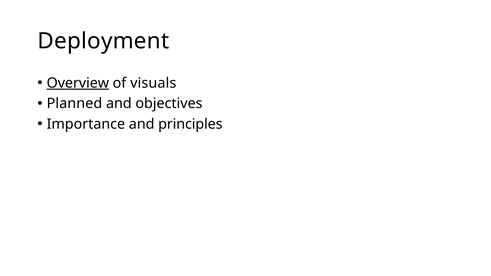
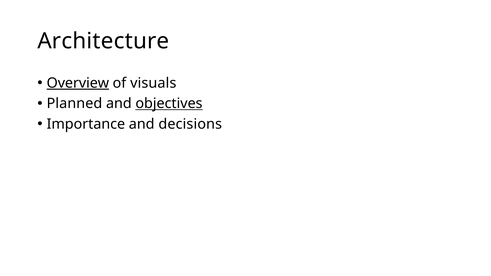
Deployment: Deployment -> Architecture (103, 41)
objectives underline: none -> present (169, 104)
principles: principles -> decisions (190, 124)
